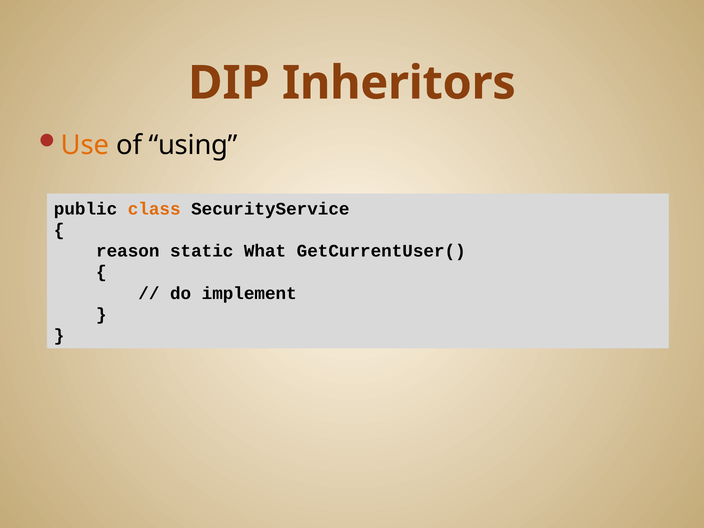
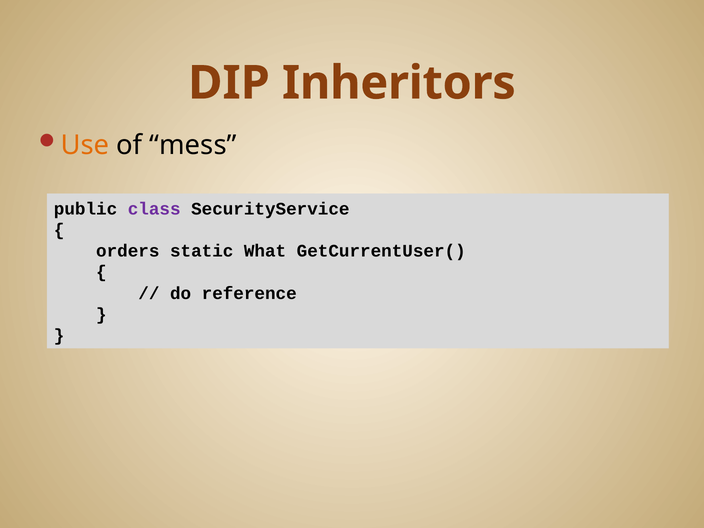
using: using -> mess (193, 145)
class colour: orange -> purple (154, 209)
reason: reason -> orders (128, 251)
implement: implement -> reference (249, 293)
